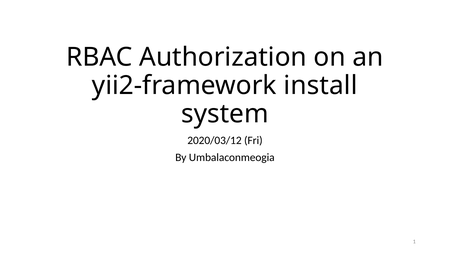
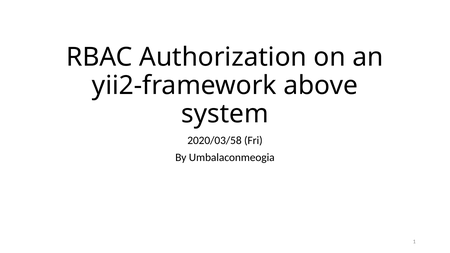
install: install -> above (321, 85)
2020/03/12: 2020/03/12 -> 2020/03/58 (214, 141)
